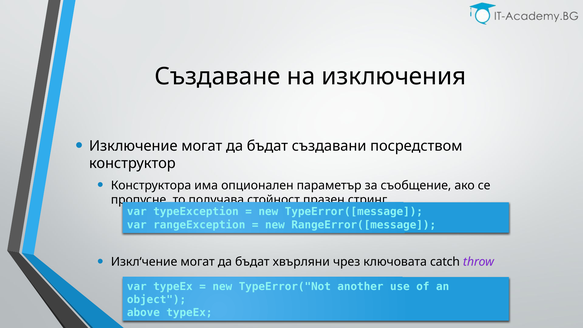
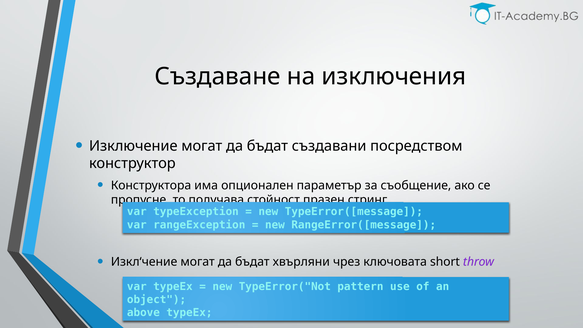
catch: catch -> short (445, 262)
another: another -> pattern (360, 286)
